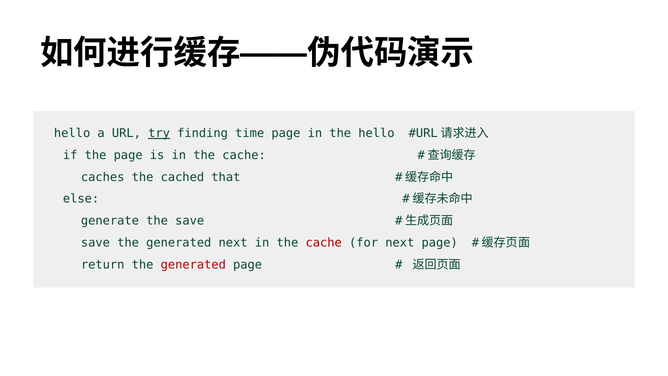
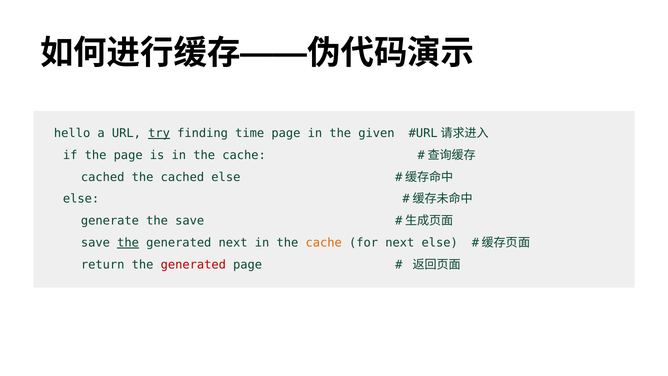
the hello: hello -> given (376, 133)
caches: caches -> cached (103, 177)
cached that: that -> else (226, 177)
the underline: none -> present (128, 243)
cache colour: red -> orange (324, 243)
next page: page -> else (440, 243)
